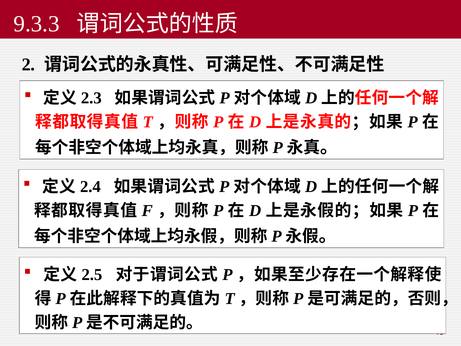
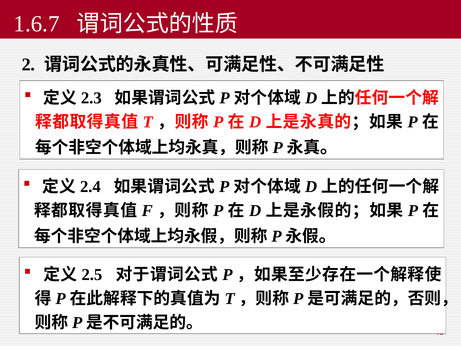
9.3.3: 9.3.3 -> 1.6.7 (37, 24)
